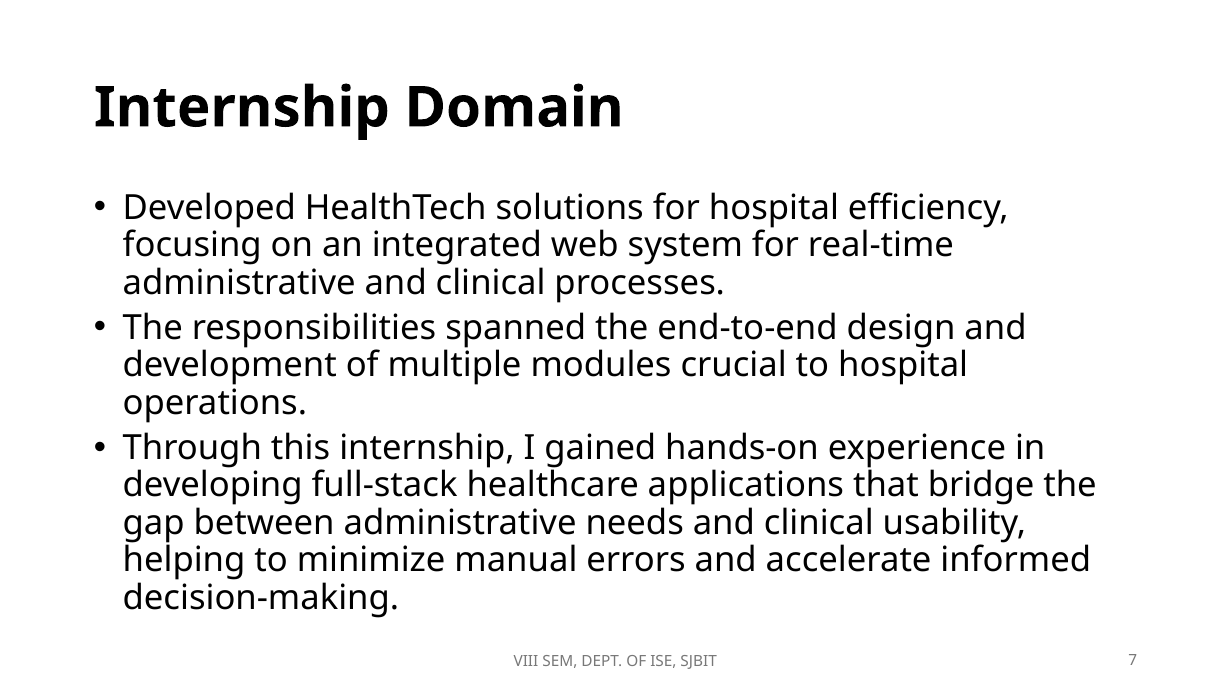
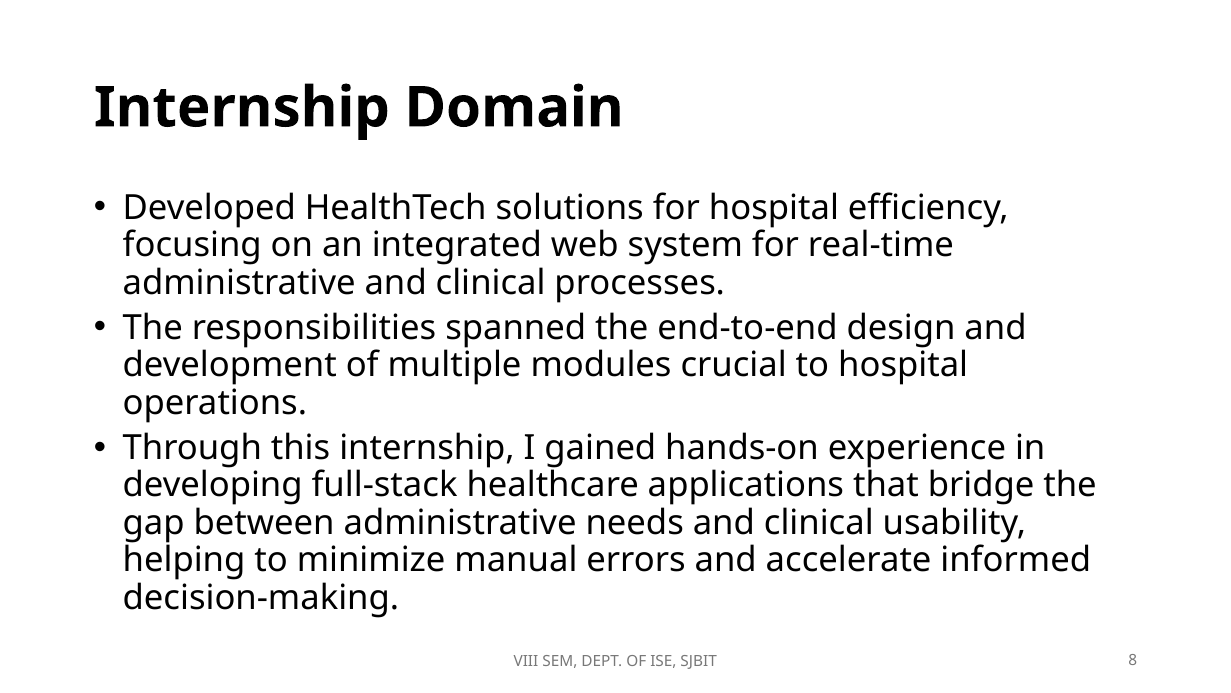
7: 7 -> 8 (1133, 660)
